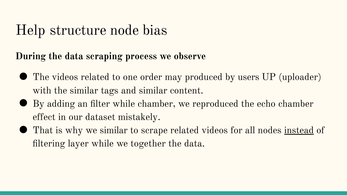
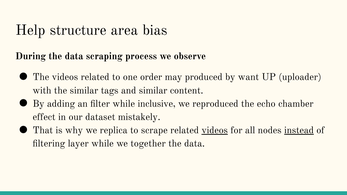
node: node -> area (124, 30)
users: users -> want (248, 77)
while chamber: chamber -> inclusive (157, 104)
we similar: similar -> replica (114, 130)
videos underline: none -> present (215, 130)
